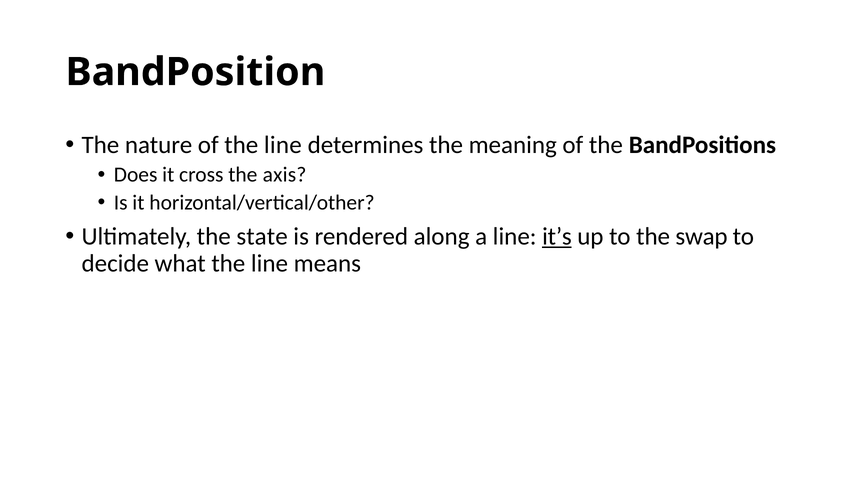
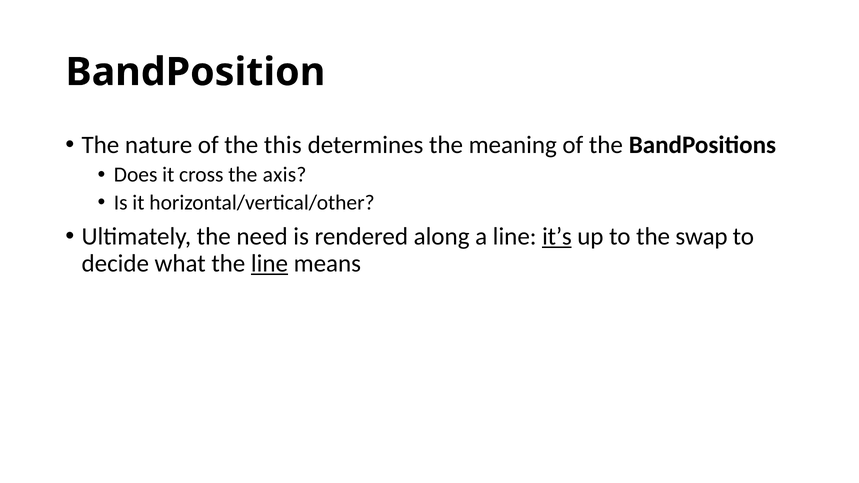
of the line: line -> this (283, 145)
state: state -> need (262, 237)
line underline: none -> present (269, 264)
